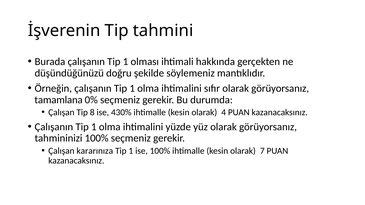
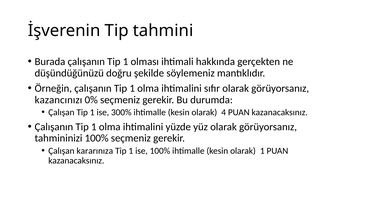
tamamlana: tamamlana -> kazancınızı (58, 100)
Çalışan Tip 8: 8 -> 1 (92, 113)
430%: 430% -> 300% (121, 113)
olarak 7: 7 -> 1 (262, 151)
